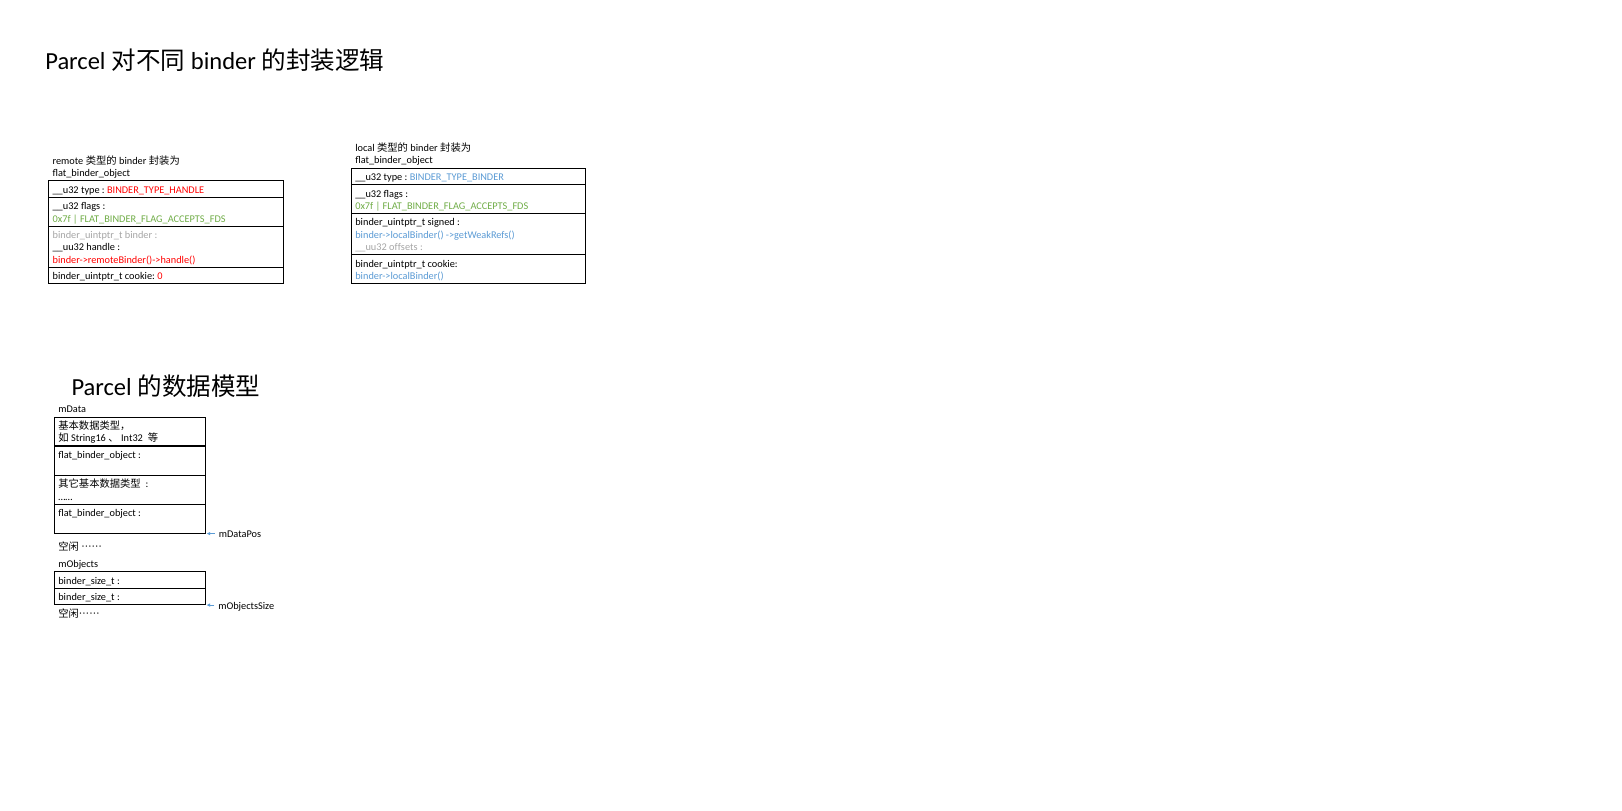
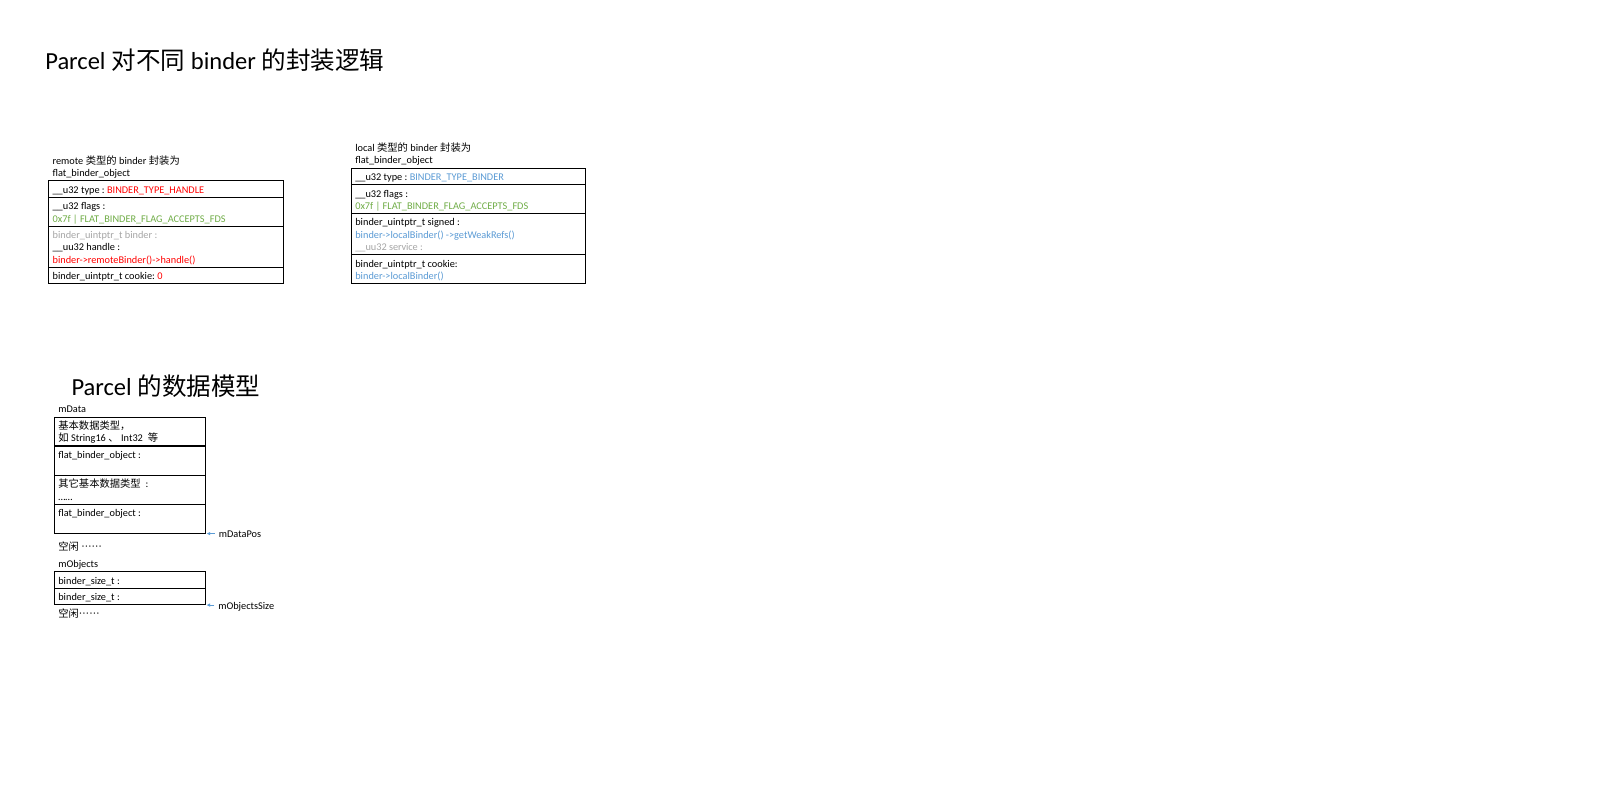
offsets: offsets -> service (403, 247)
